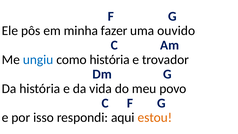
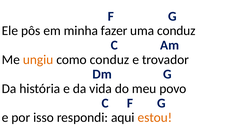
uma ouvido: ouvido -> conduz (176, 31)
ungiu colour: blue -> orange (38, 60)
como história: história -> conduz (109, 60)
